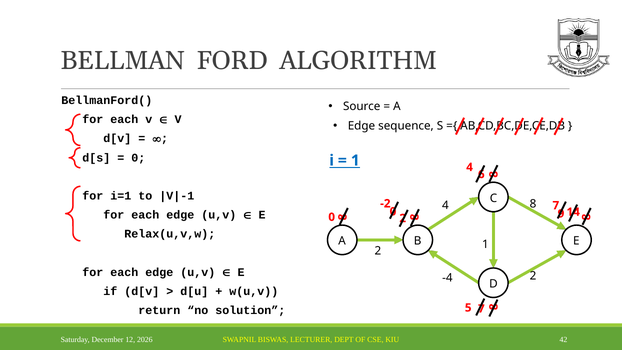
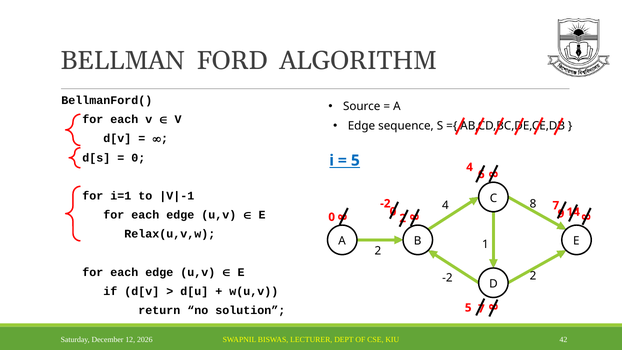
1: 1 -> 5 (355, 160)
-4: -4 -> -2 (447, 278)
